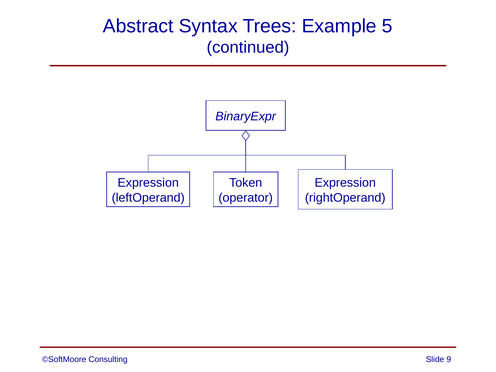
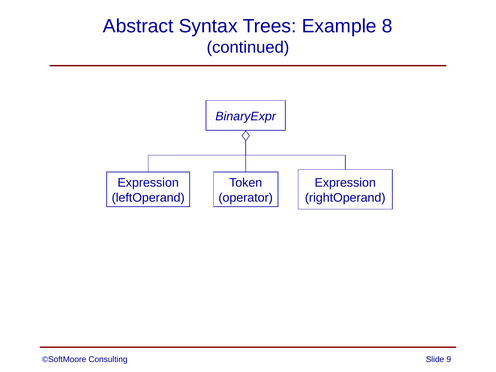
5: 5 -> 8 (387, 26)
